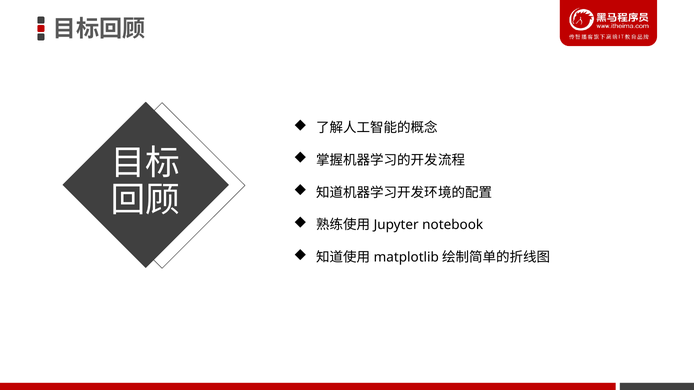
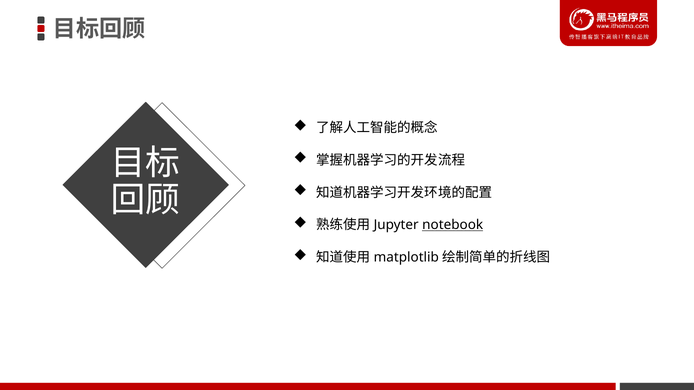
notebook underline: none -> present (453, 225)
